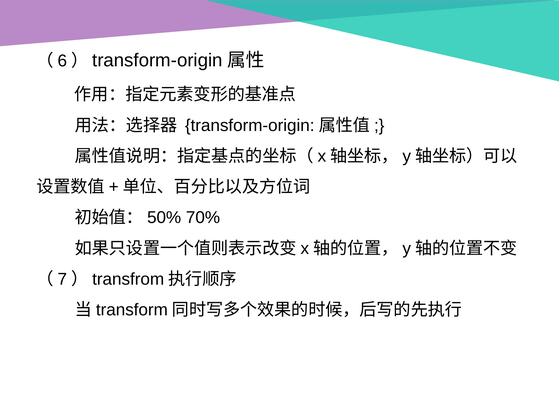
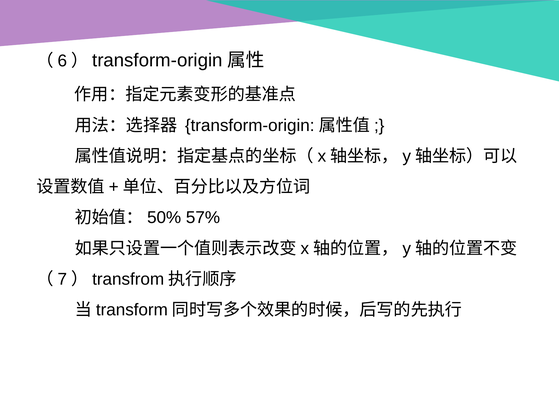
70%: 70% -> 57% (203, 218)
